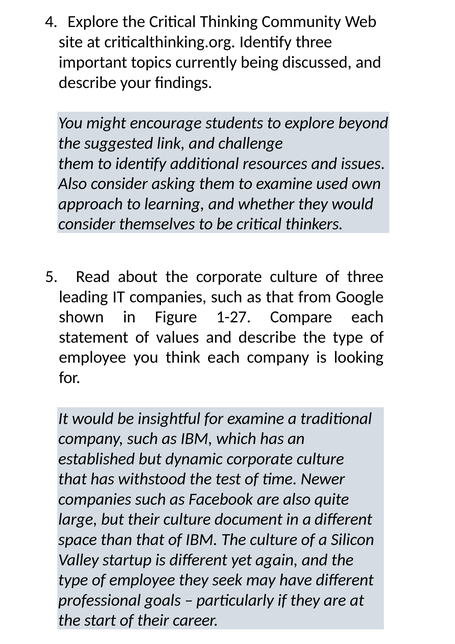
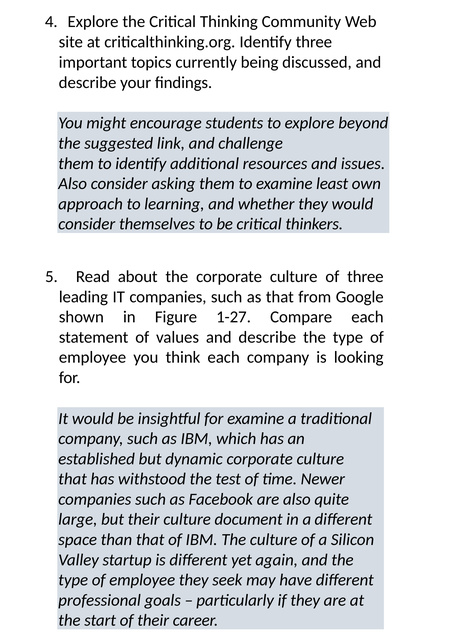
used: used -> least (332, 184)
